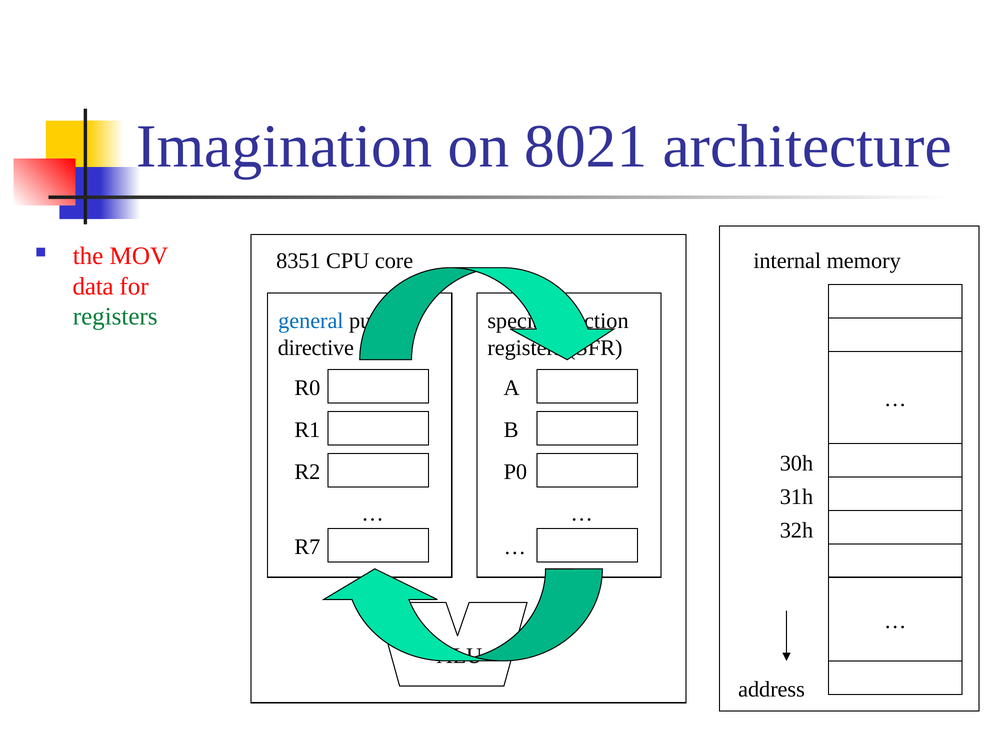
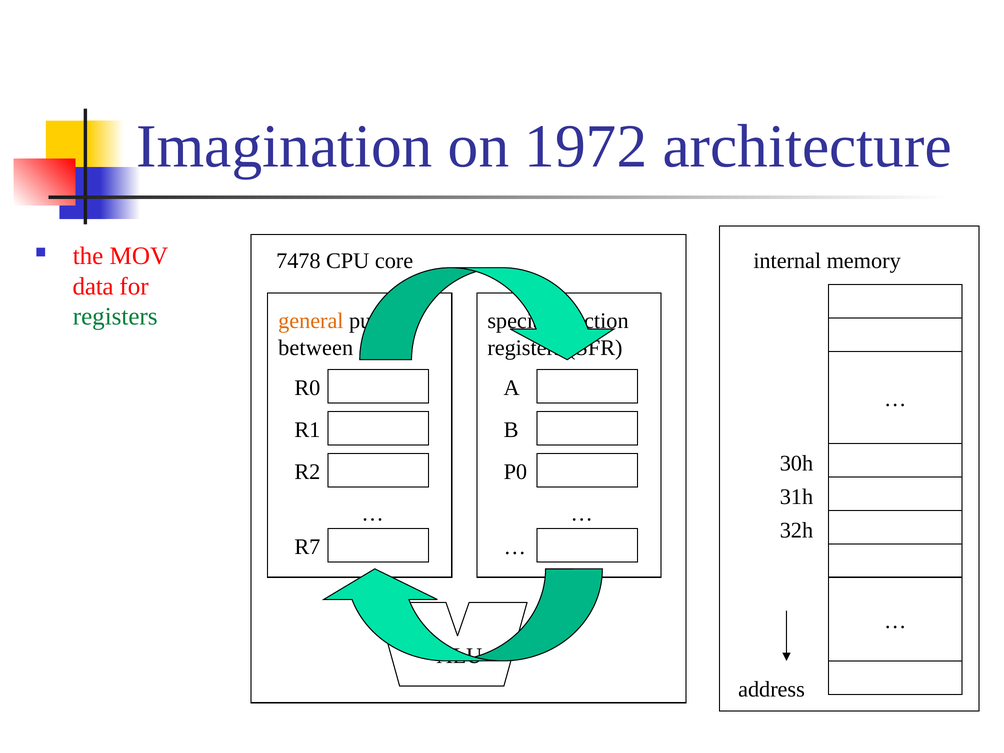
8021: 8021 -> 1972 (586, 146)
8351: 8351 -> 7478 (298, 261)
general colour: blue -> orange (311, 321)
directive: directive -> between (316, 348)
